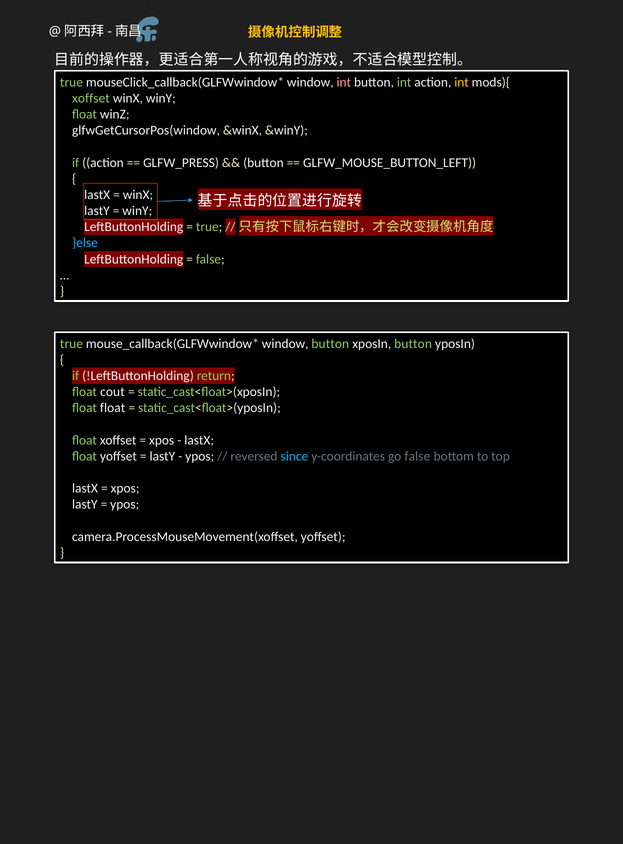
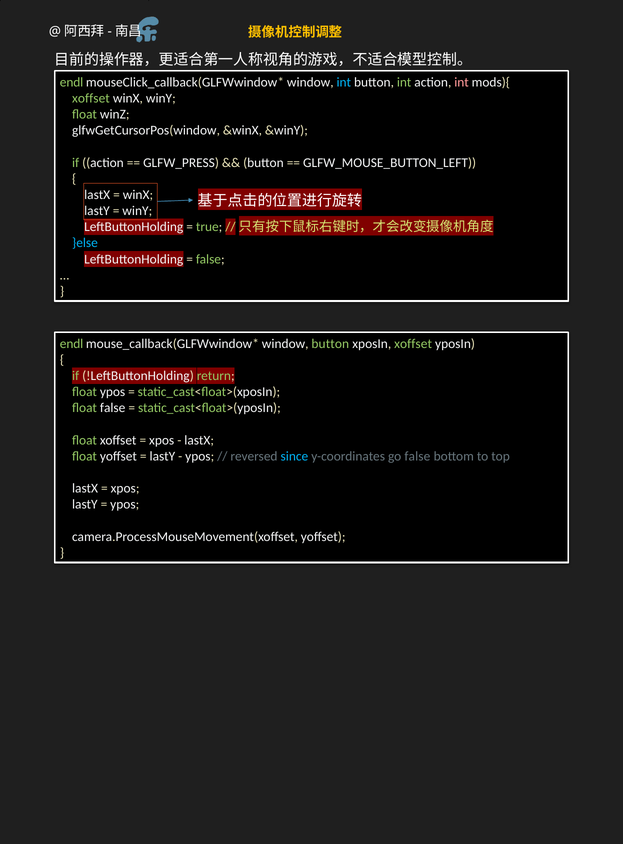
true: true -> endl (72, 82)
int colour: pink -> light blue (344, 82)
int colour: yellow -> pink (462, 82)
true: true -> endl (72, 344)
xposIn button: button -> xoffset (413, 344)
float cout: cout -> ypos (113, 392)
float float: float -> false (113, 408)
